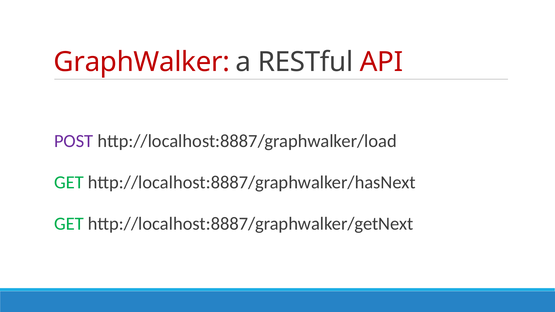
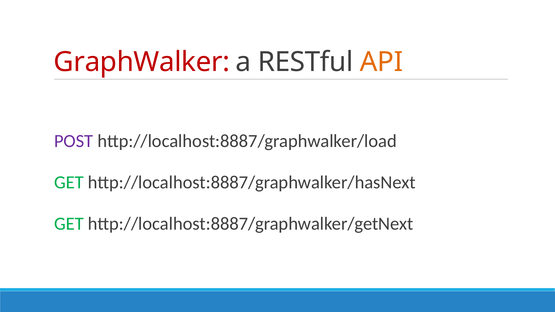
API colour: red -> orange (382, 62)
